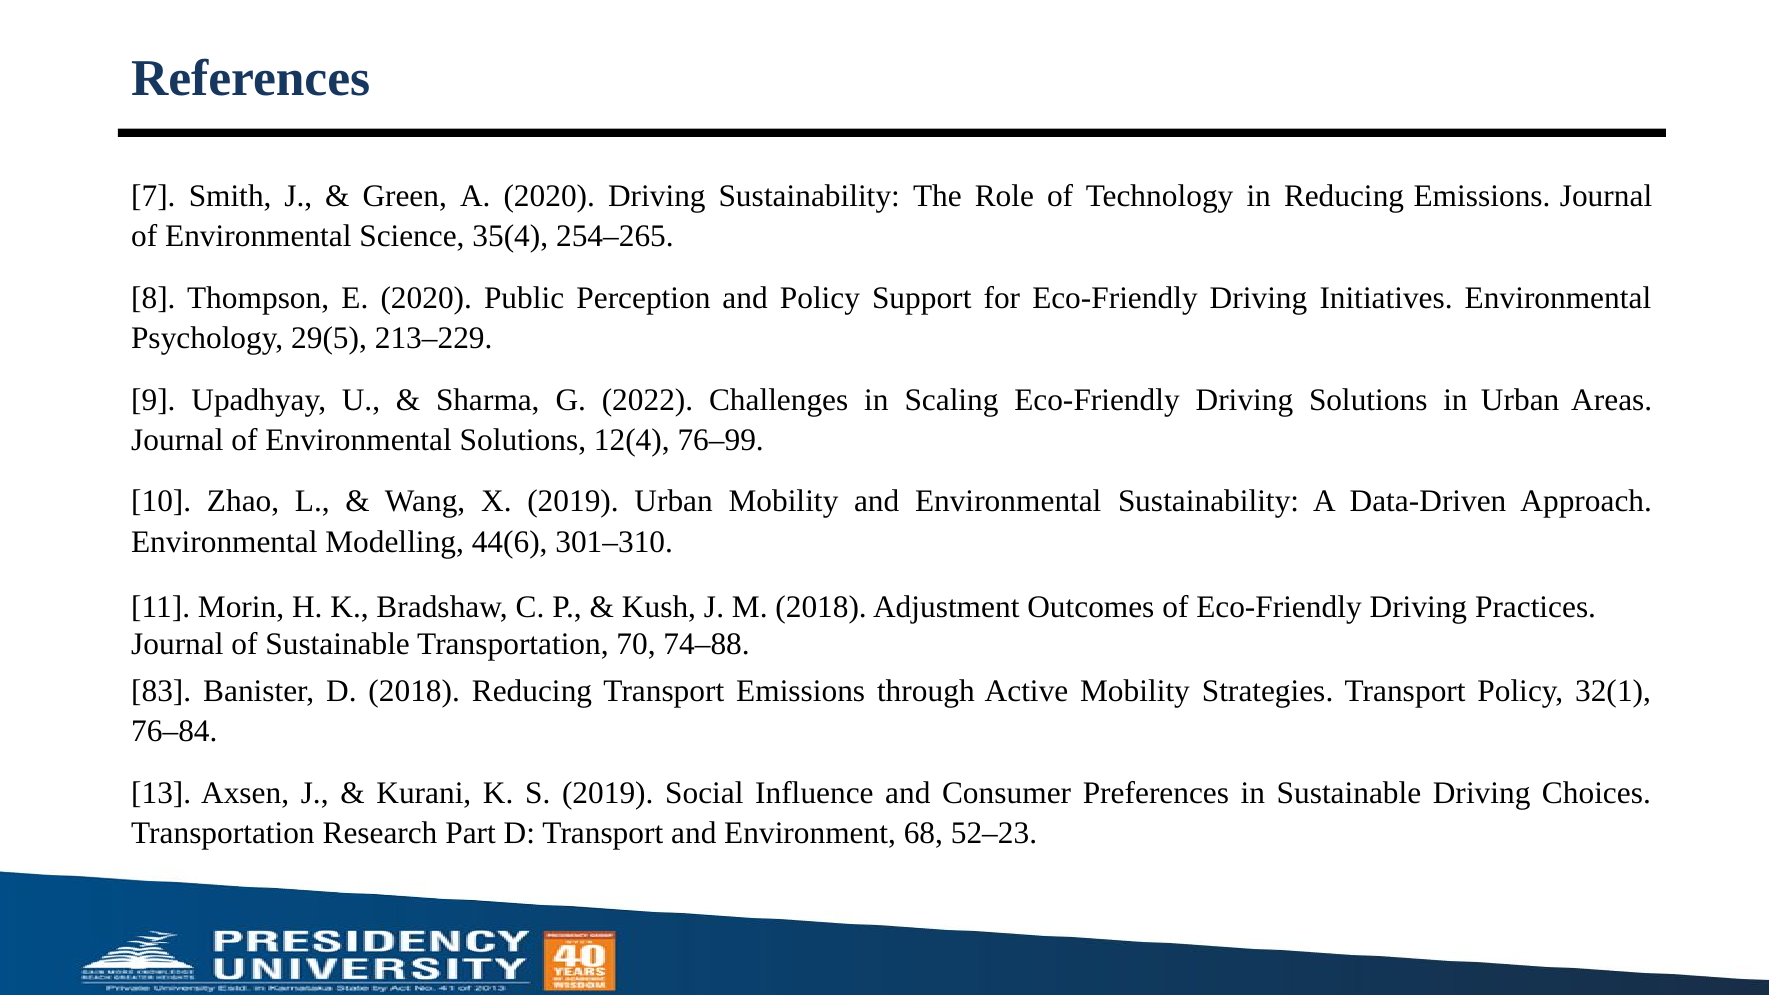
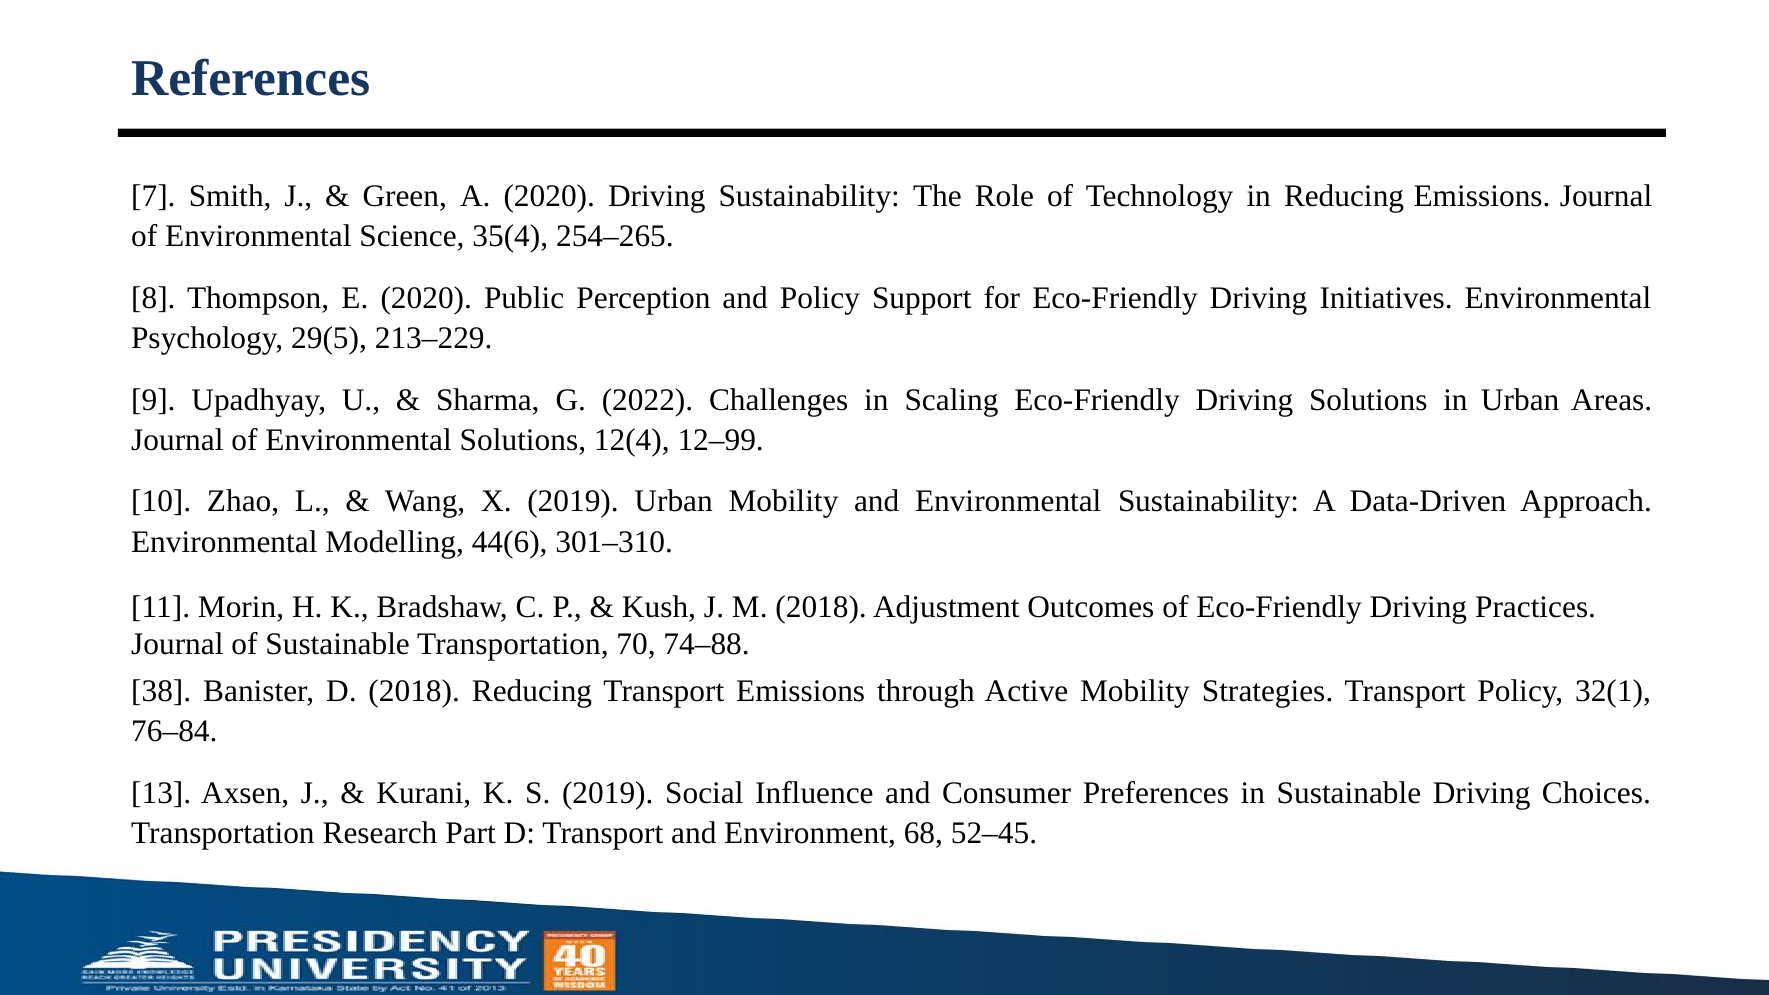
76–99: 76–99 -> 12–99 (721, 440)
83: 83 -> 38 (161, 691)
52–23: 52–23 -> 52–45 (994, 833)
